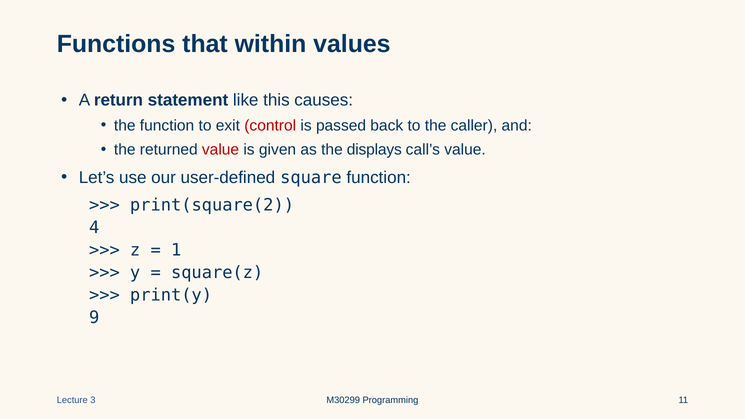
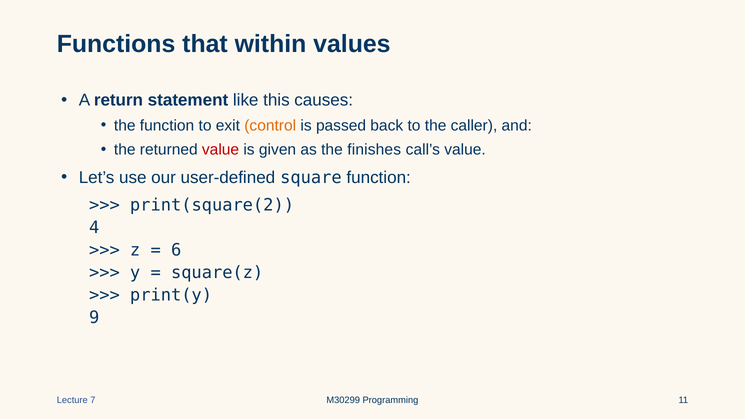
control colour: red -> orange (270, 125)
displays: displays -> finishes (374, 150)
1: 1 -> 6 (176, 250)
3: 3 -> 7 (93, 400)
